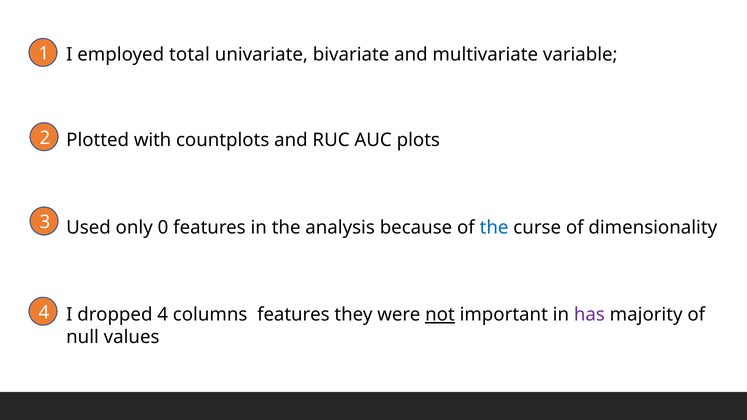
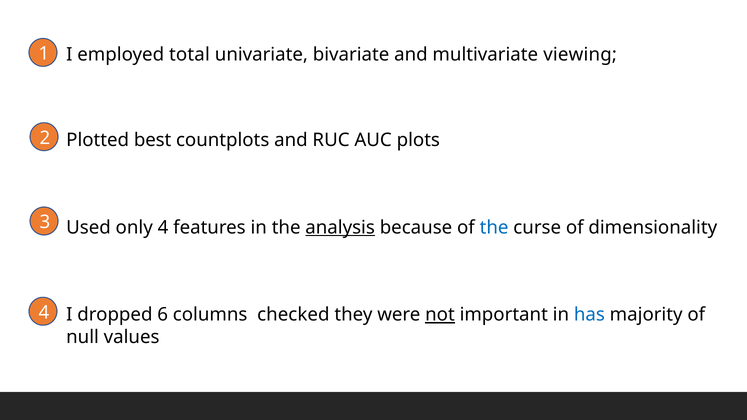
variable: variable -> viewing (580, 55)
with: with -> best (153, 140)
only 0: 0 -> 4 (163, 227)
analysis underline: none -> present (340, 227)
dropped 4: 4 -> 6 (163, 315)
columns features: features -> checked (293, 315)
has colour: purple -> blue (589, 315)
